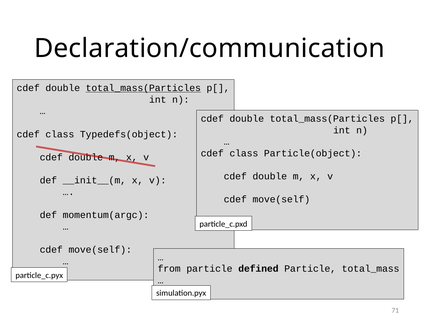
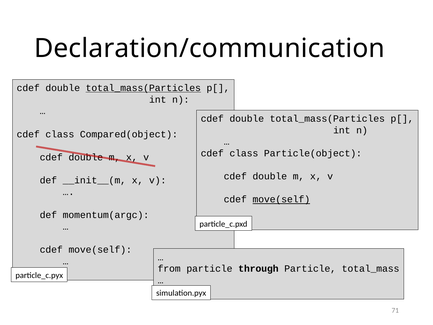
Typedefs(object: Typedefs(object -> Compared(object (129, 134)
move(self underline: none -> present (281, 199)
defined: defined -> through (258, 269)
